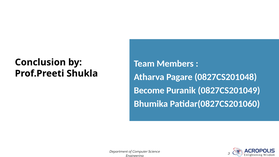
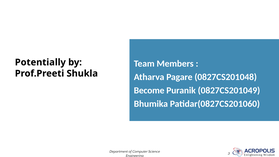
Conclusion: Conclusion -> Potentially (40, 62)
